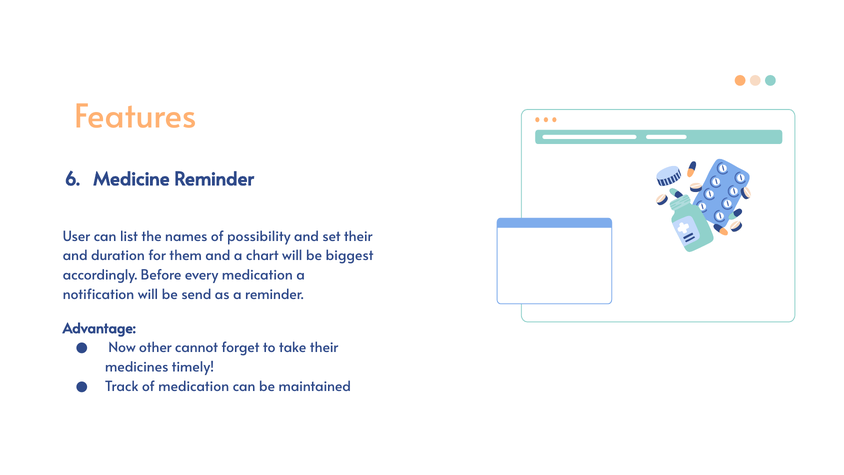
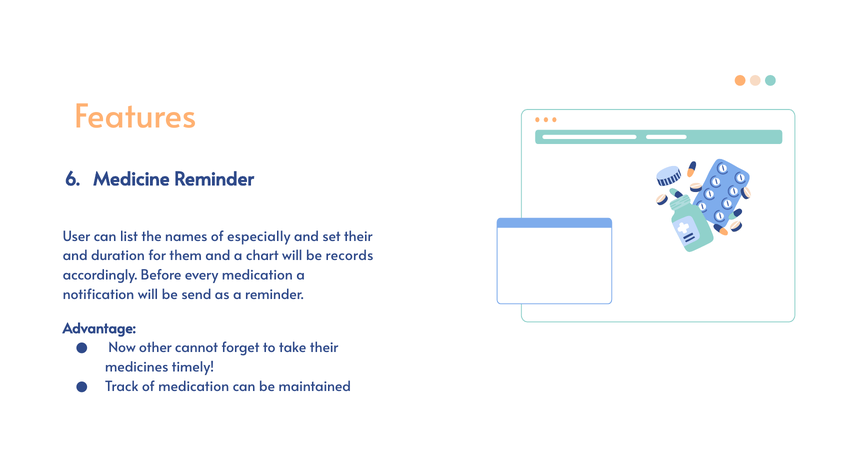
possibility: possibility -> especially (259, 236)
biggest: biggest -> records (349, 256)
